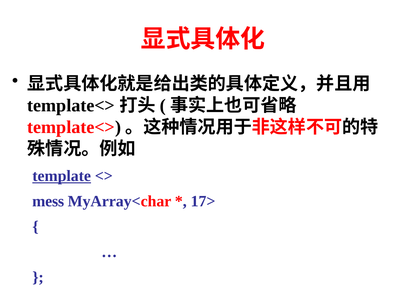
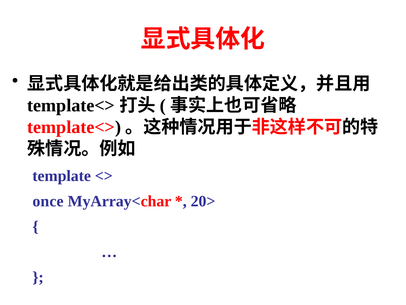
template underline: present -> none (62, 176)
mess: mess -> once (48, 201)
17>: 17> -> 20> (203, 201)
